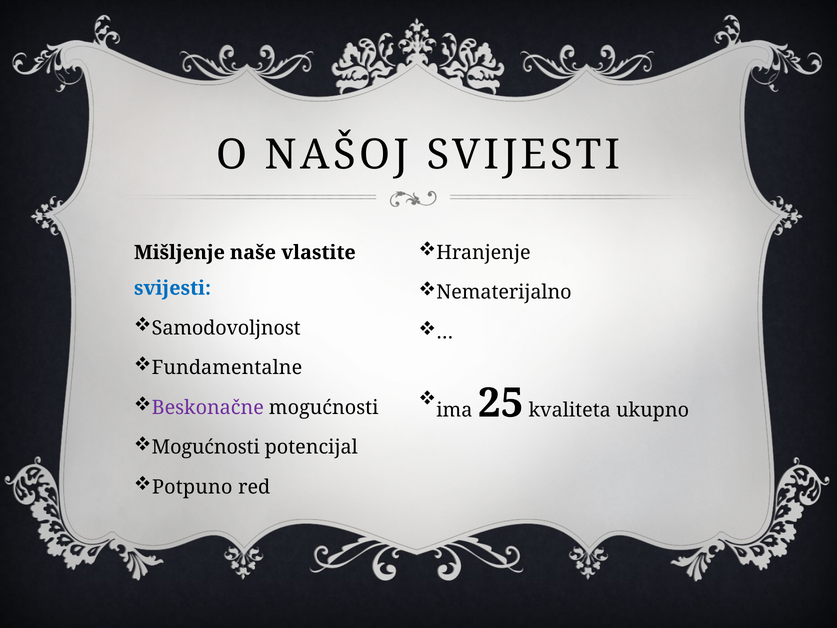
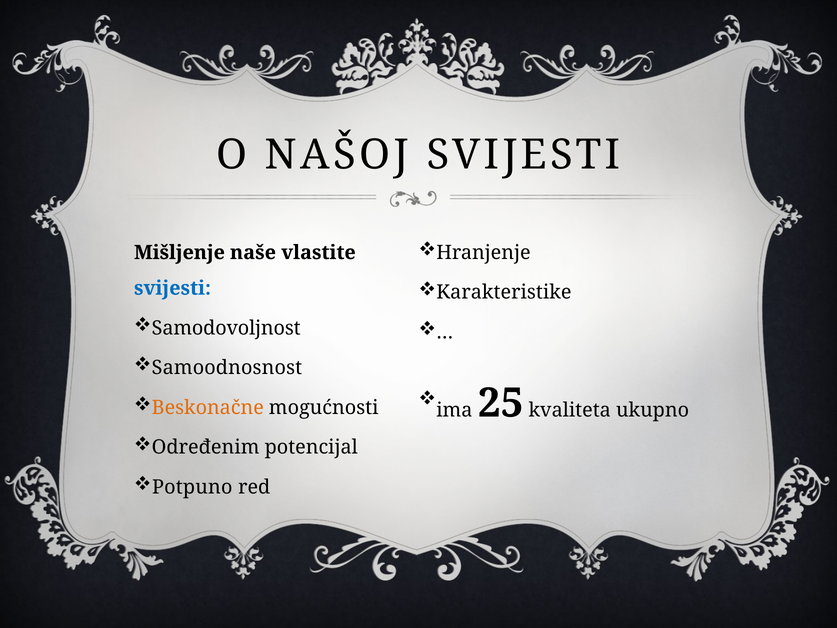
Nematerijalno: Nematerijalno -> Karakteristike (504, 292)
Fundamentalne: Fundamentalne -> Samoodnosnost (227, 368)
Beskonačne colour: purple -> orange (208, 407)
Mogućnosti: Mogućnosti -> Određenim (206, 447)
